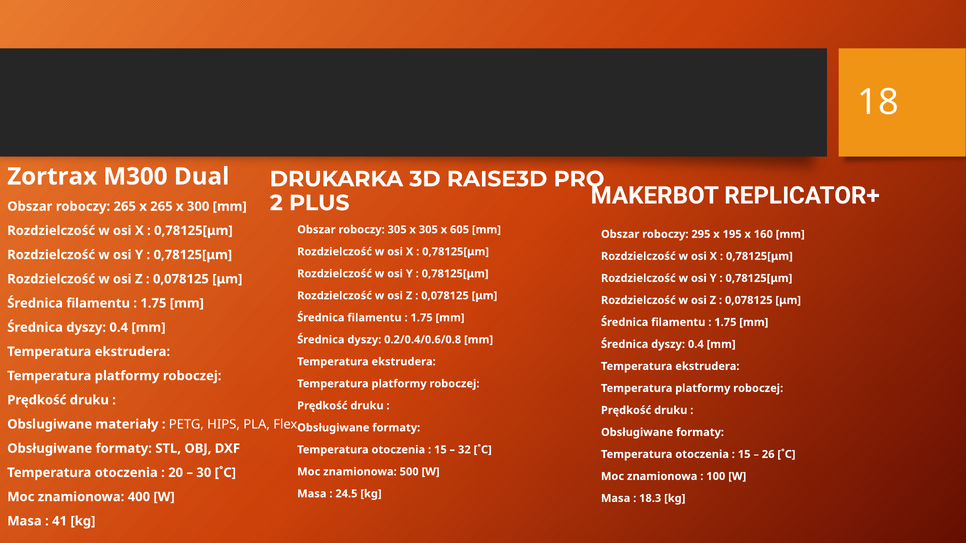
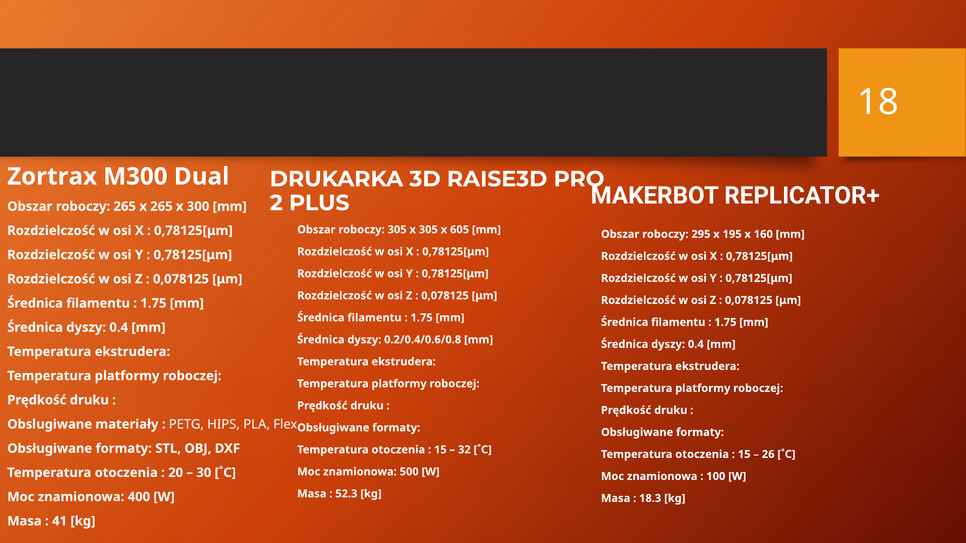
24.5: 24.5 -> 52.3 (346, 494)
